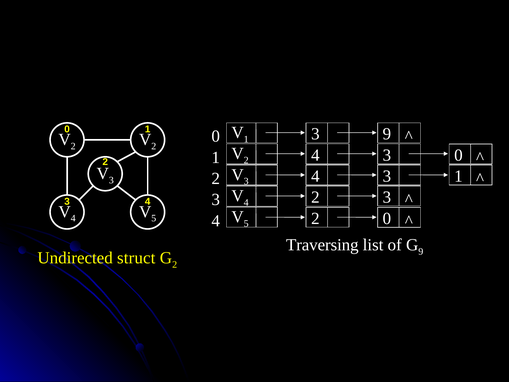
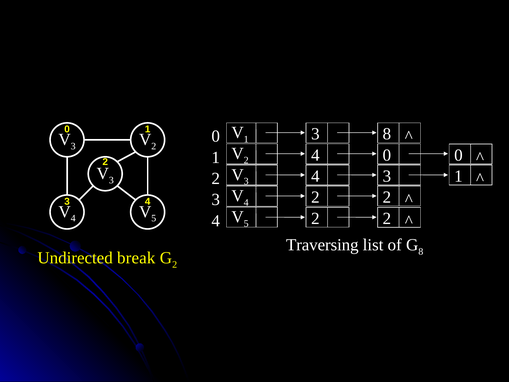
3 9: 9 -> 8 (387, 134)
2: 2 -> 3 (73, 146)
2 4 3: 3 -> 0 (387, 155)
3: 3 -> 2 (387, 197)
0: 0 -> 2 (387, 218)
9: 9 -> 8 (421, 251)
struct: struct -> break (136, 258)
